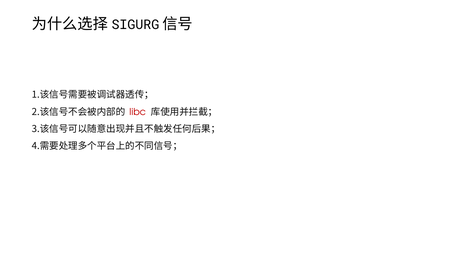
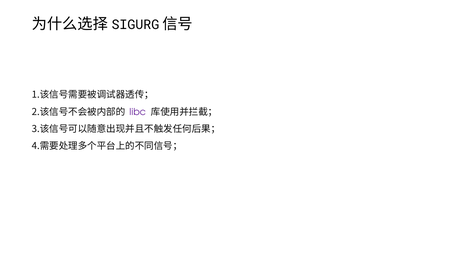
libc colour: red -> purple (138, 112)
